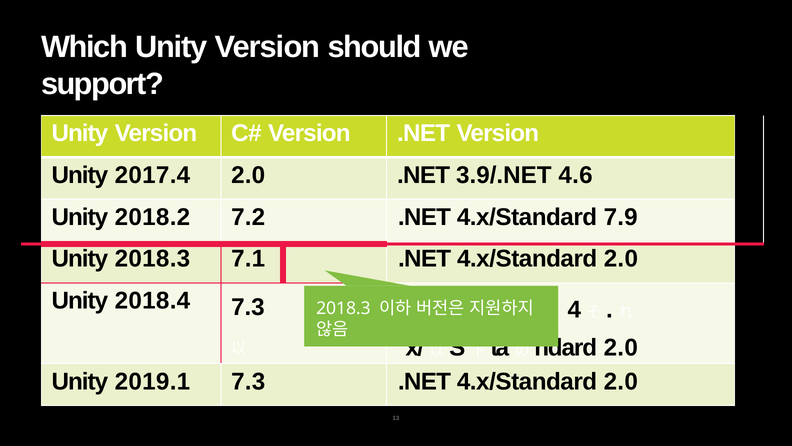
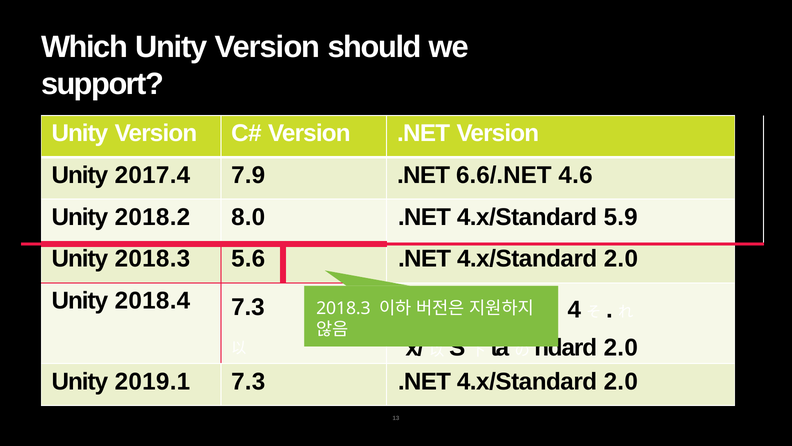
2017.4 2.0: 2.0 -> 7.9 (248, 175)
3.9/.NET: 3.9/.NET -> 6.6/.NET (504, 175)
7.2: 7.2 -> 8.0 (248, 217)
7.9: 7.9 -> 5.9 (621, 217)
7.1: 7.1 -> 5.6 (248, 259)
